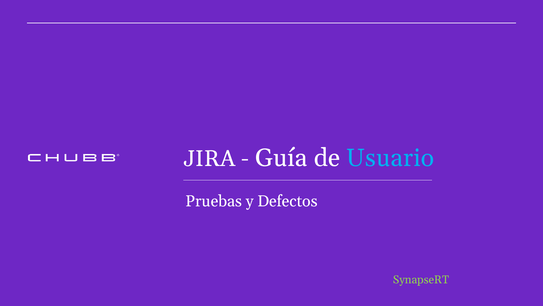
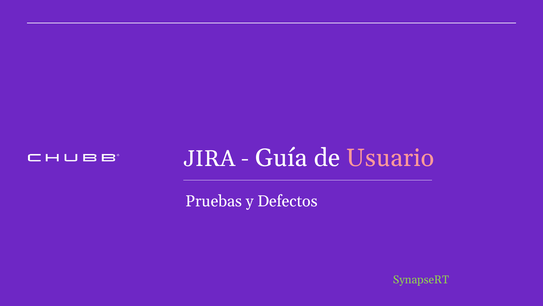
Usuario colour: light blue -> pink (390, 158)
